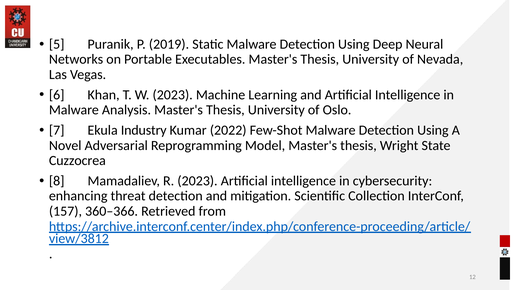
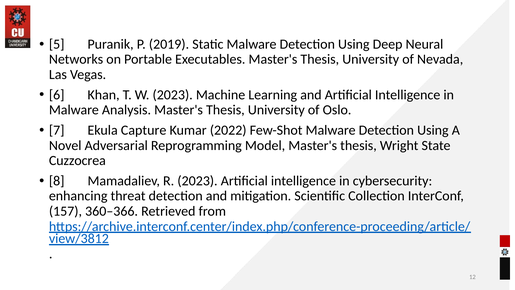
Industry: Industry -> Capture (144, 130)
